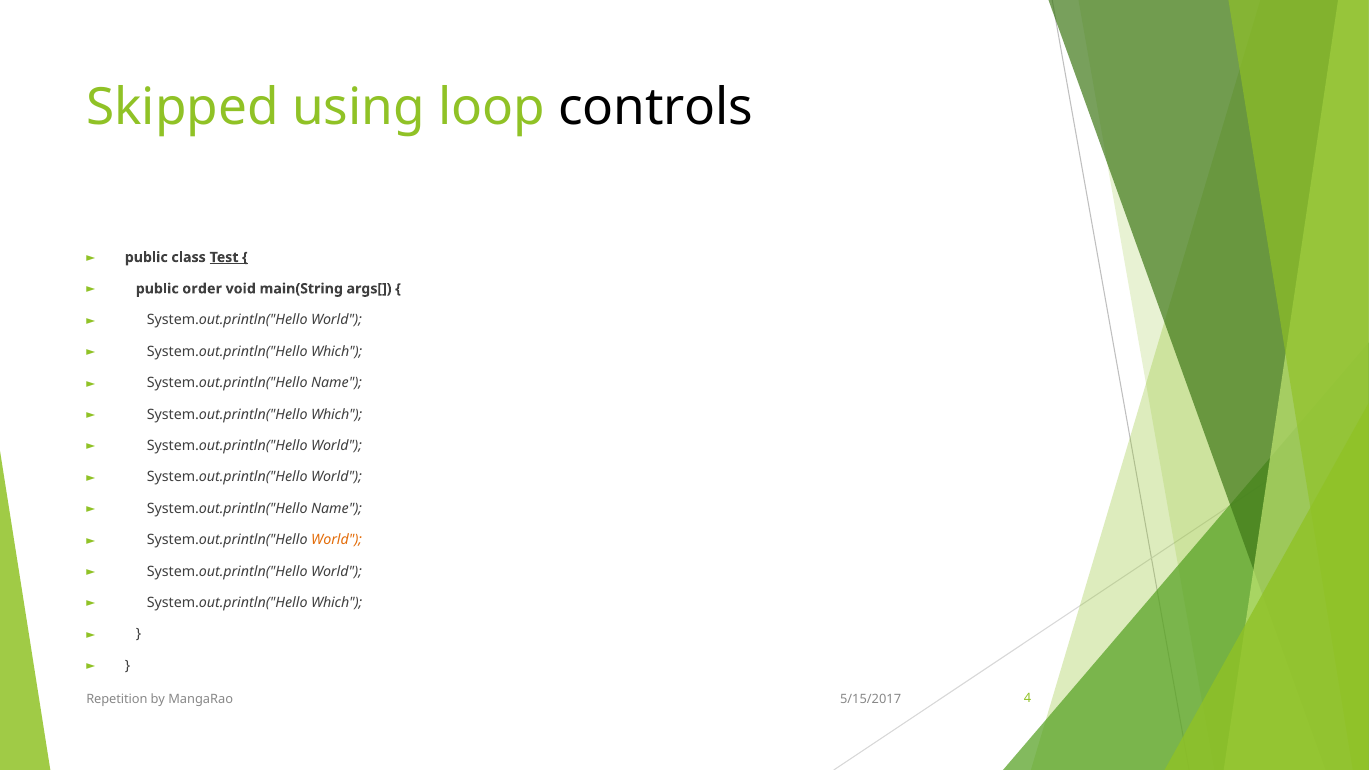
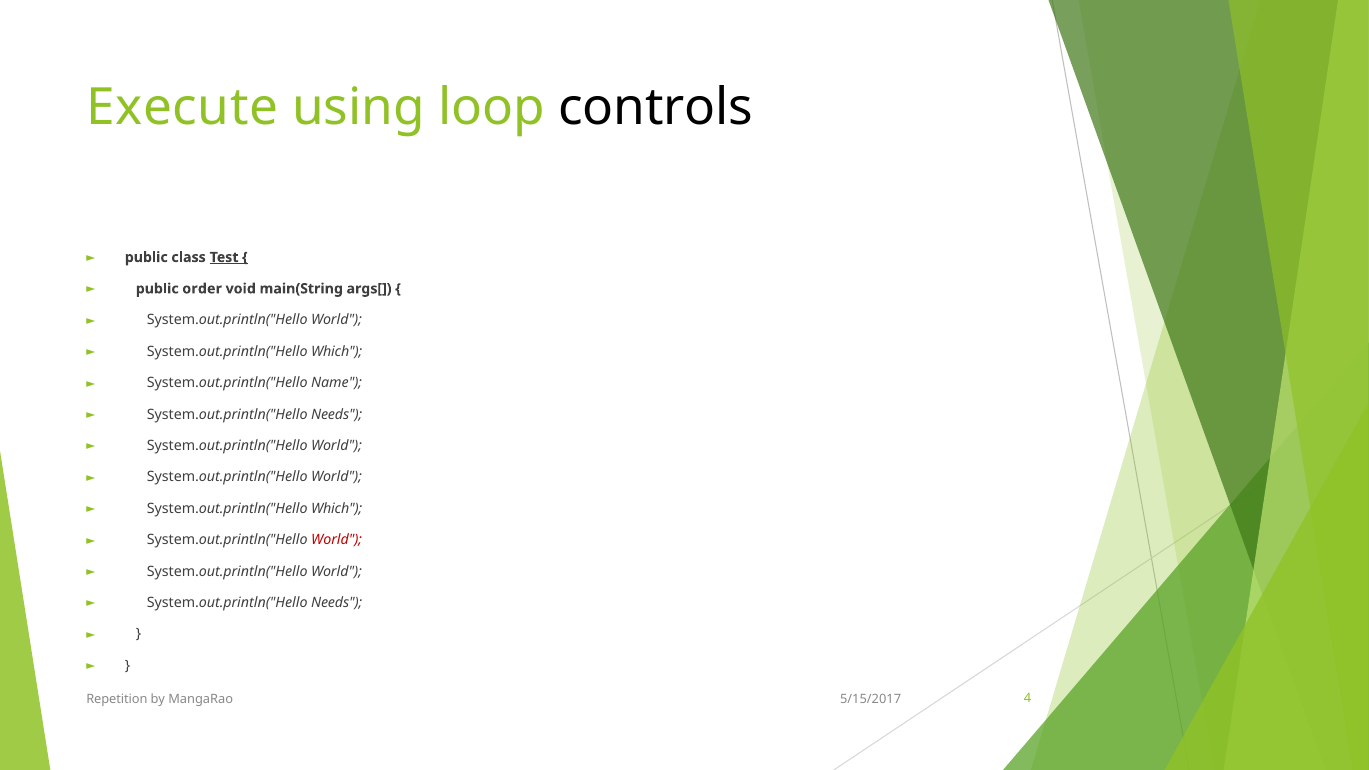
Skipped: Skipped -> Execute (182, 108)
Which: Which -> Needs (337, 414)
Name: Name -> Which (337, 509)
World colour: orange -> red (337, 540)
Which: Which -> Needs (337, 603)
